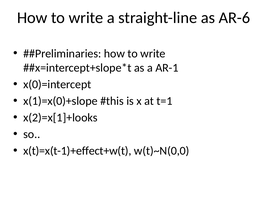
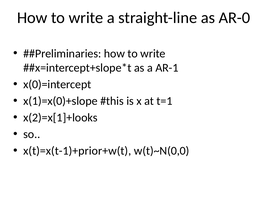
AR-6: AR-6 -> AR-0 (234, 18)
x(t)=x(t-1)+effect+w(t: x(t)=x(t-1)+effect+w(t -> x(t)=x(t-1)+prior+w(t (77, 151)
